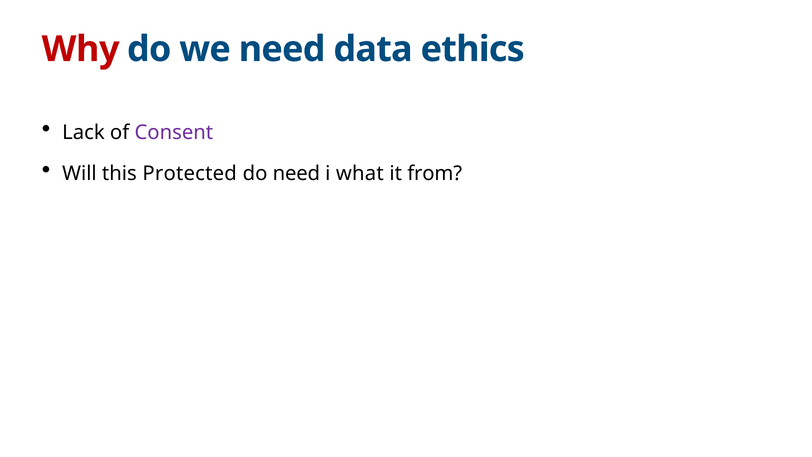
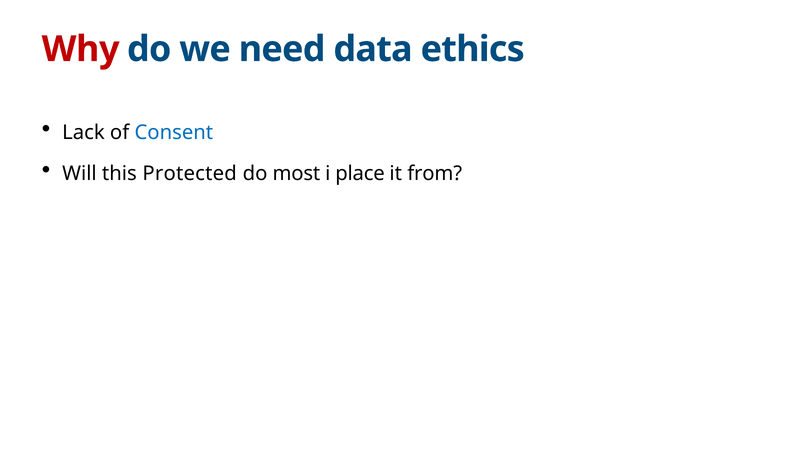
Consent colour: purple -> blue (174, 132)
do need: need -> most (296, 173)
what: what -> place (360, 173)
